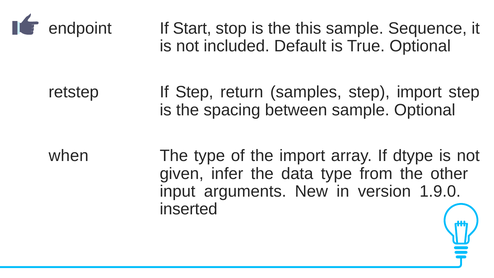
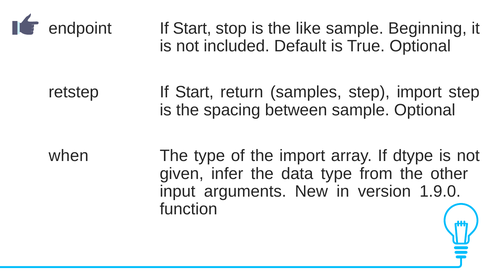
this: this -> like (308, 28)
Sequence: Sequence -> Beginning (427, 28)
retstep If Step: Step -> Start (194, 92)
inserted: inserted -> function (189, 209)
